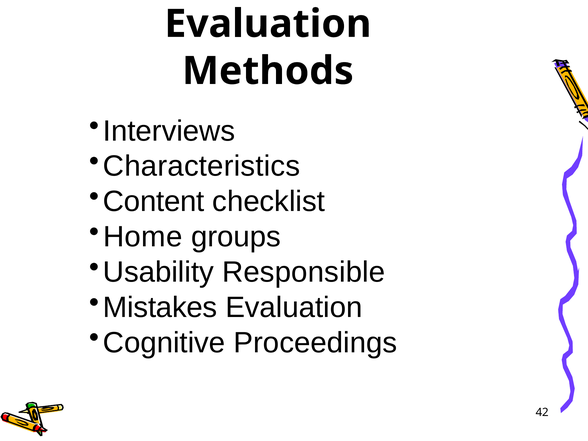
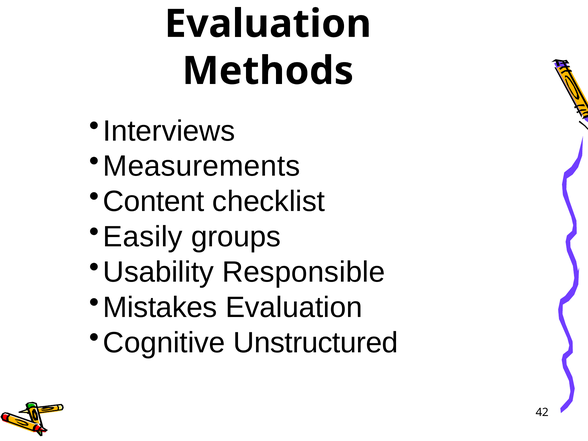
Characteristics: Characteristics -> Measurements (202, 166)
Home: Home -> Easily (143, 237)
Proceedings: Proceedings -> Unstructured (316, 343)
